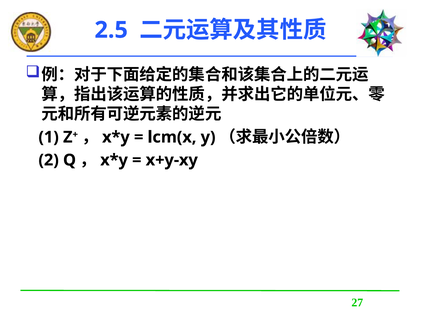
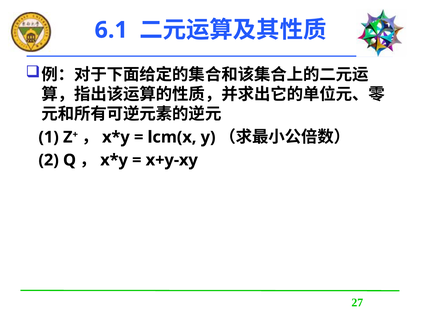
2.5: 2.5 -> 6.1 (111, 30)
